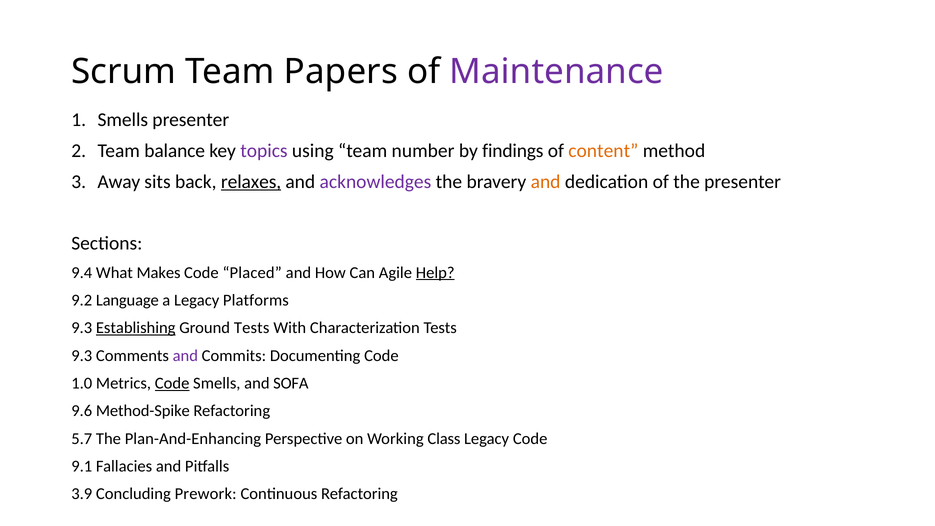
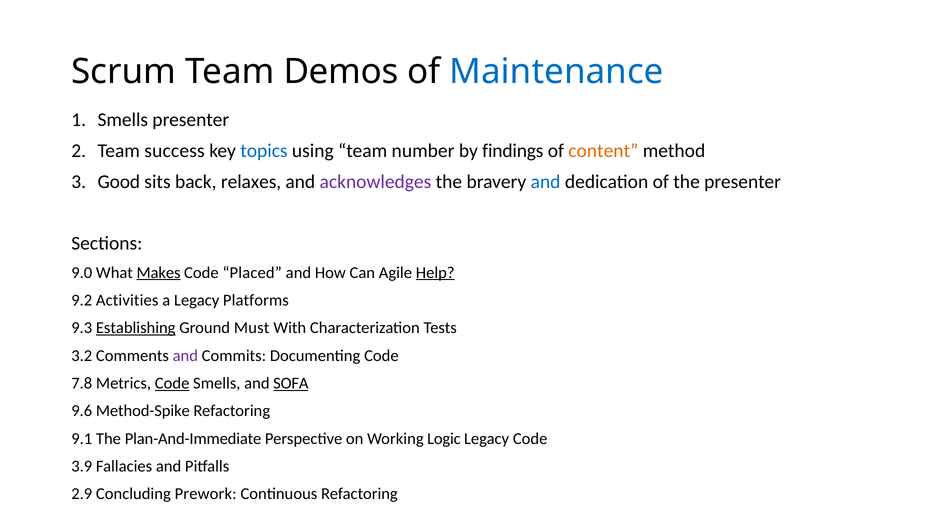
Papers: Papers -> Demos (341, 72)
Maintenance colour: purple -> blue (557, 72)
balance: balance -> success (175, 151)
topics colour: purple -> blue (264, 151)
Away: Away -> Good (119, 182)
relaxes underline: present -> none (251, 182)
and colour: orange -> blue (546, 182)
9.4: 9.4 -> 9.0 (82, 273)
Makes underline: none -> present (159, 273)
Language: Language -> Activities (127, 300)
Ground Tests: Tests -> Must (252, 328)
9.3: 9.3 -> 3.2 (82, 356)
1.0: 1.0 -> 7.8 (82, 383)
SOFA underline: none -> present (291, 383)
5.7: 5.7 -> 9.1 (82, 438)
Plan-And-Enhancing: Plan-And-Enhancing -> Plan-And-Immediate (193, 438)
Class: Class -> Logic (444, 438)
9.1: 9.1 -> 3.9 (82, 466)
3.9: 3.9 -> 2.9 (82, 494)
